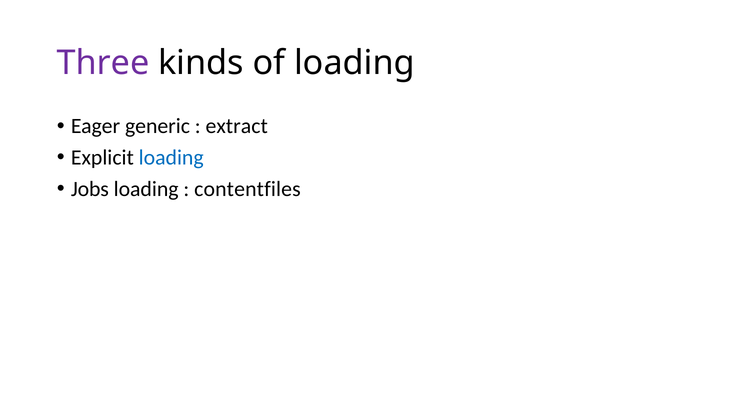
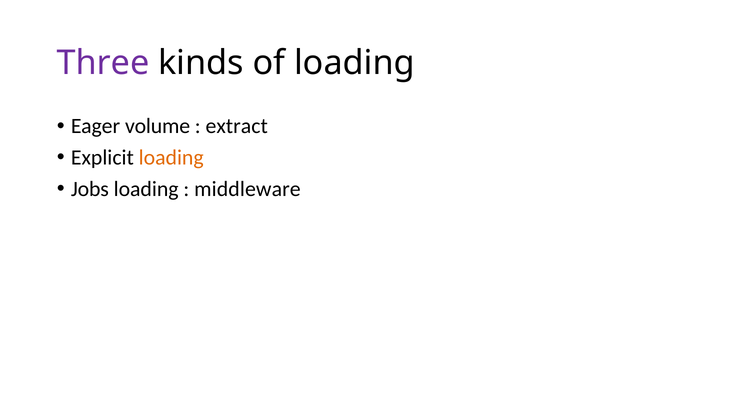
generic: generic -> volume (158, 126)
loading colour: blue -> orange (171, 158)
contentfiles: contentfiles -> middleware (247, 189)
